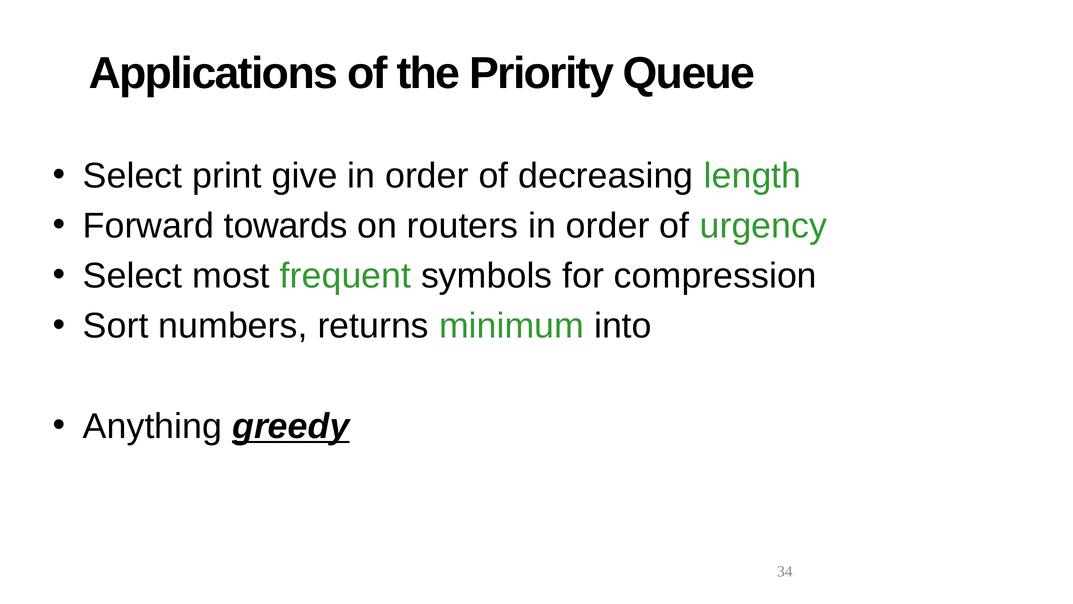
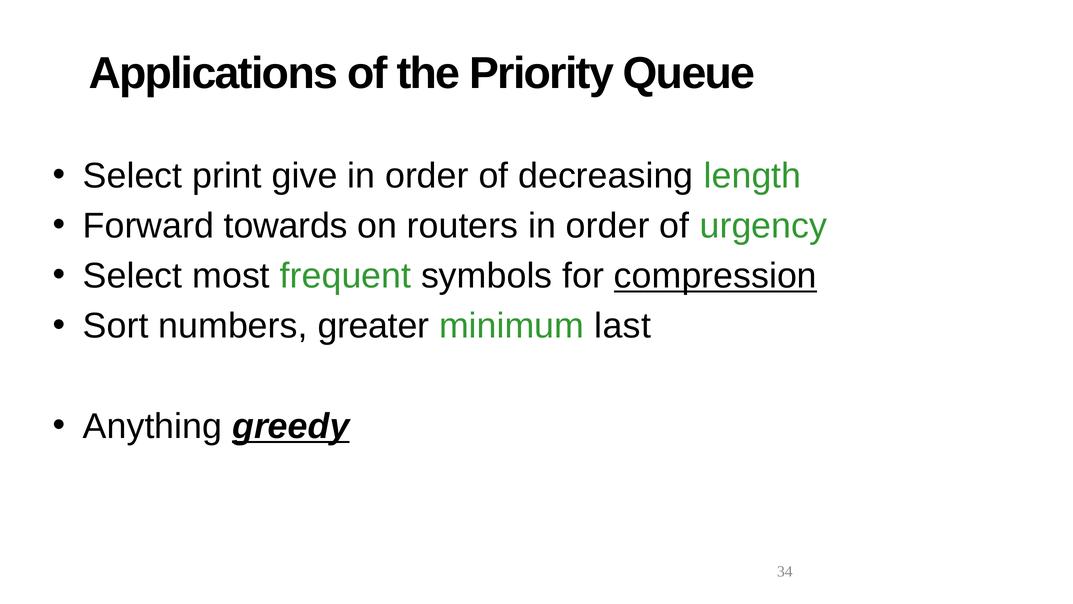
compression underline: none -> present (715, 276)
returns: returns -> greater (373, 326)
into: into -> last (623, 326)
